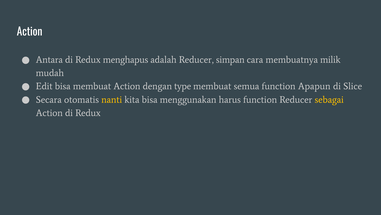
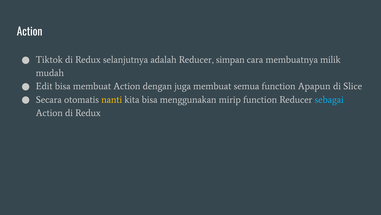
Antara: Antara -> Tiktok (49, 59)
menghapus: menghapus -> selanjutnya (126, 59)
type: type -> juga (183, 86)
harus: harus -> mirip (230, 99)
sebagai colour: yellow -> light blue (329, 99)
